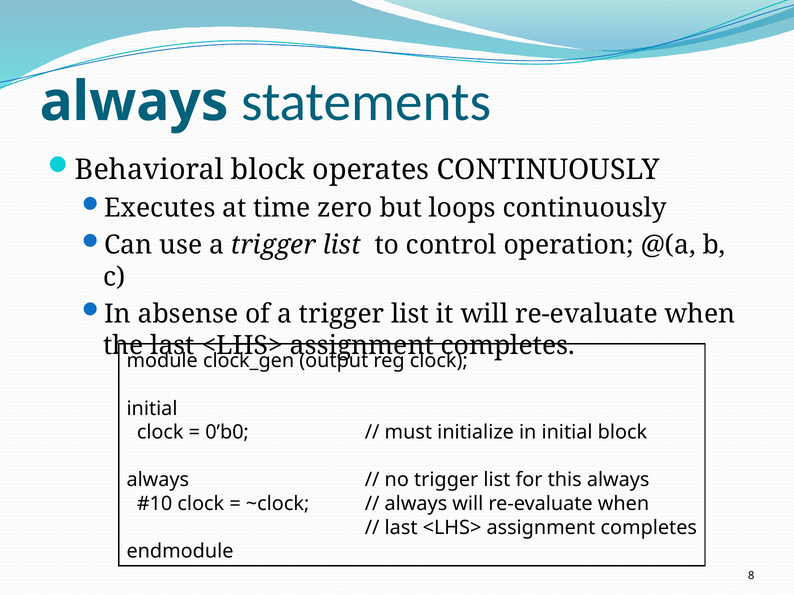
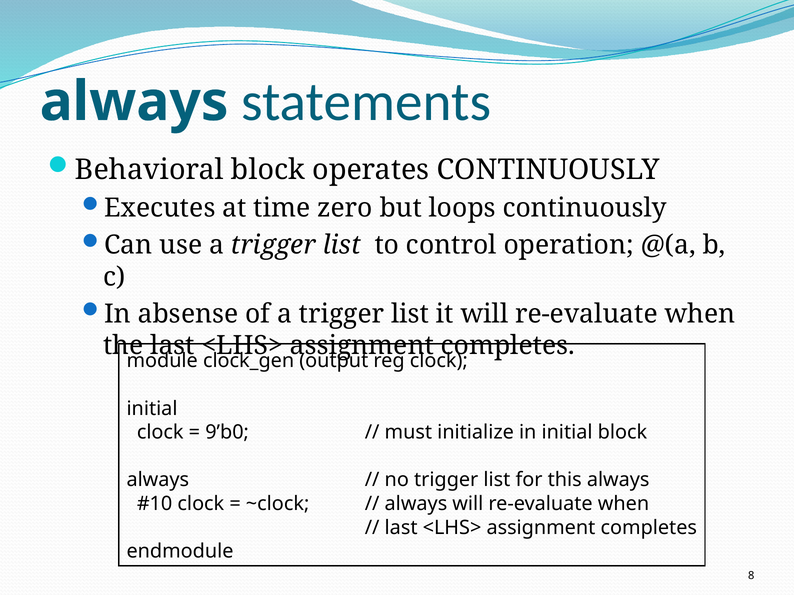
0’b0: 0’b0 -> 9’b0 (227, 433)
